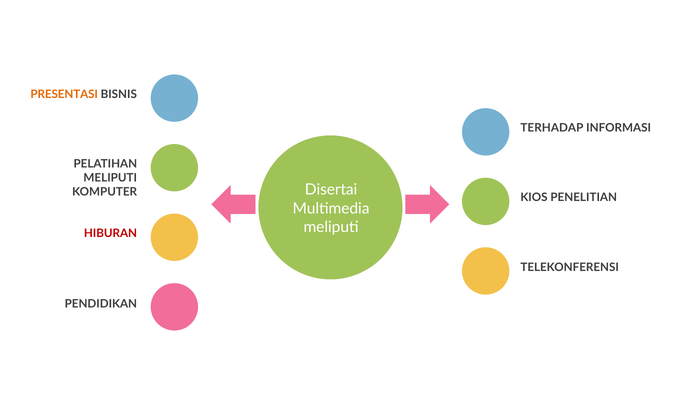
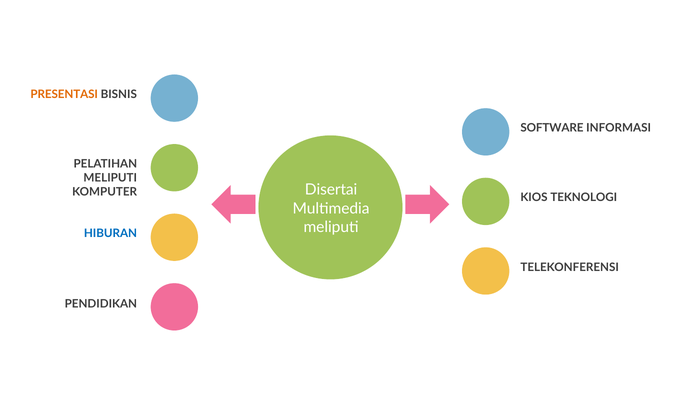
TERHADAP: TERHADAP -> SOFTWARE (552, 128)
PENELITIAN: PENELITIAN -> TEKNOLOGI (584, 198)
HIBURAN colour: red -> blue (110, 234)
